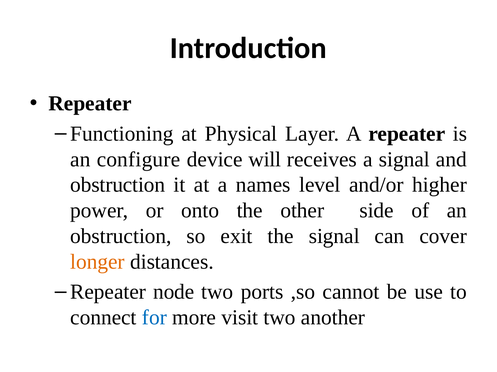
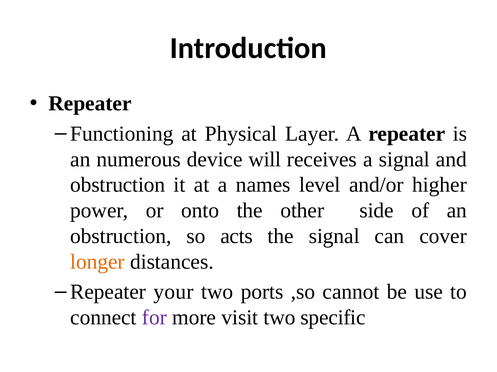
configure: configure -> numerous (139, 160)
exit: exit -> acts (237, 237)
node: node -> your (174, 292)
for colour: blue -> purple (154, 318)
another: another -> specific (333, 318)
